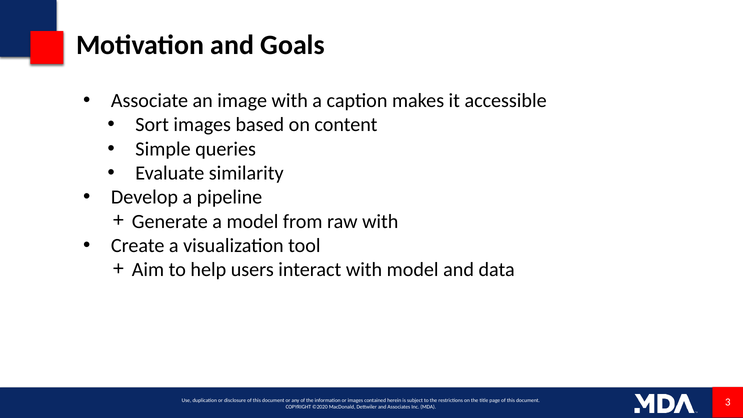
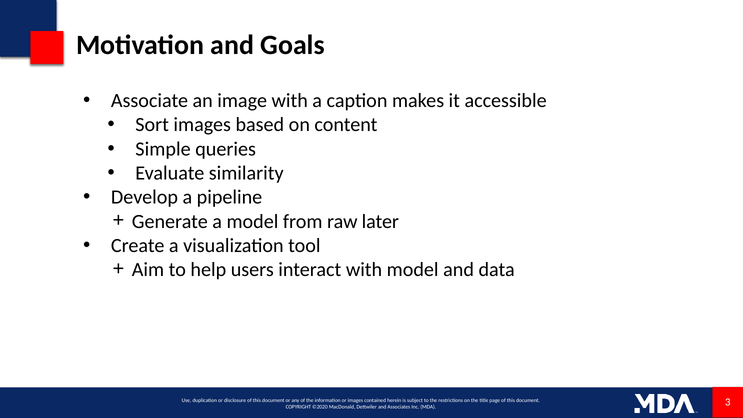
raw with: with -> later (380, 221)
